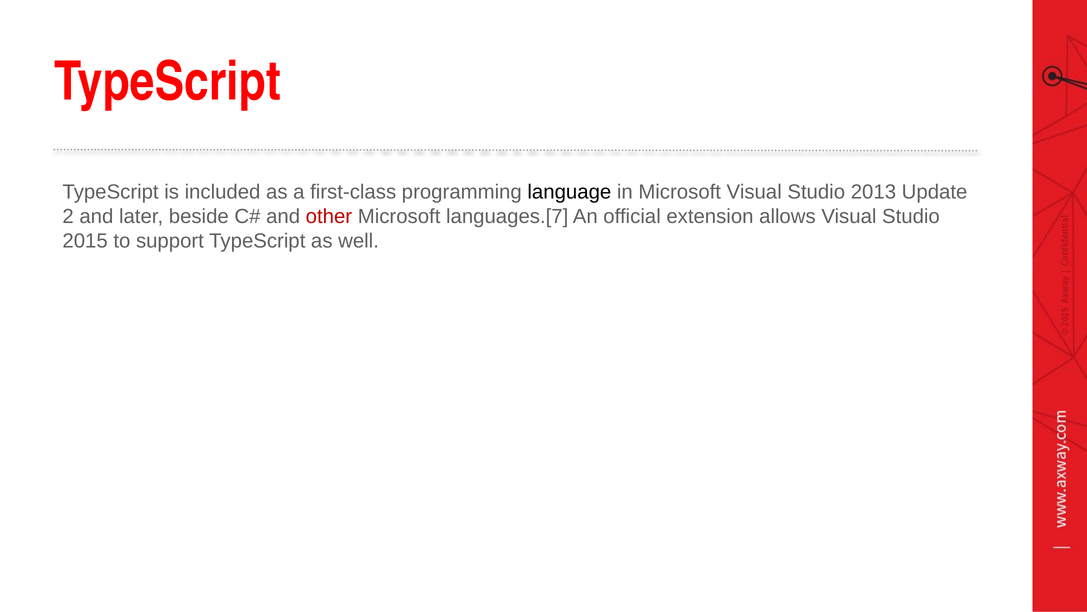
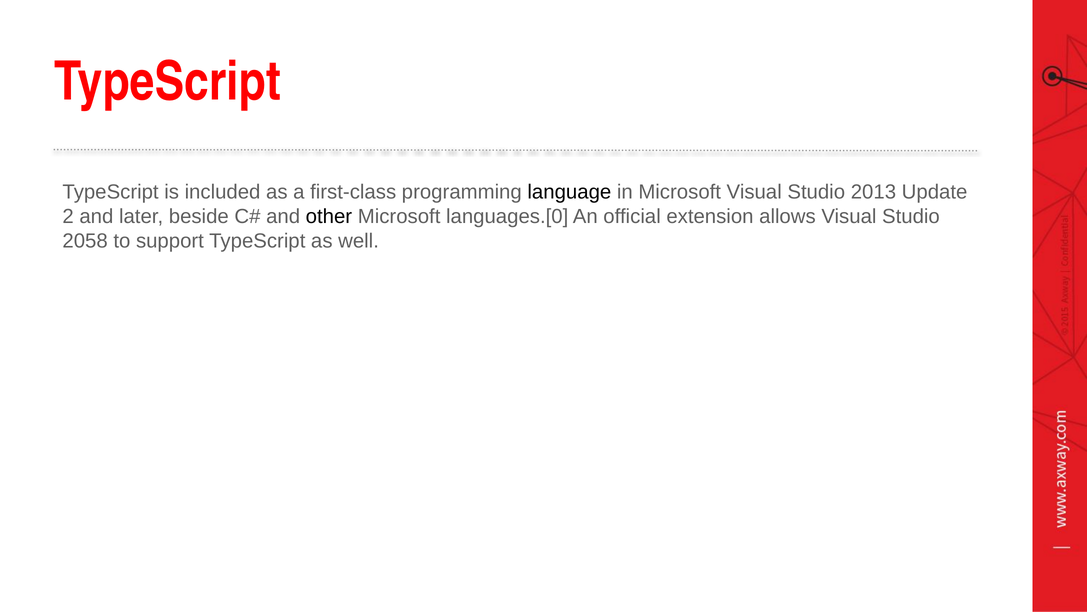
other colour: red -> black (329, 216)
languages.[7: languages.[7 -> languages.[0 (507, 216)
2015: 2015 -> 2058 (85, 241)
